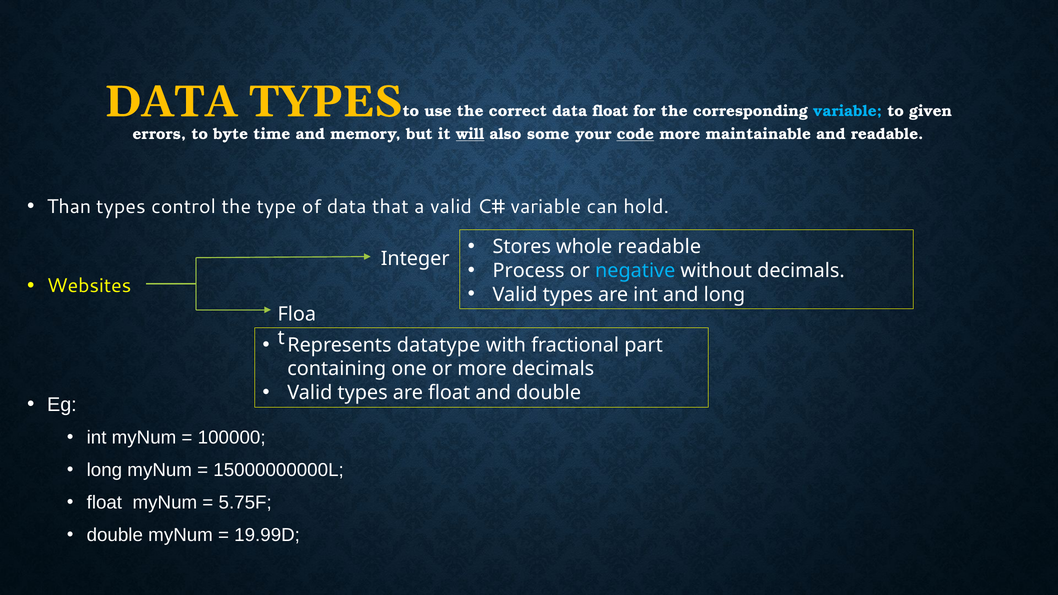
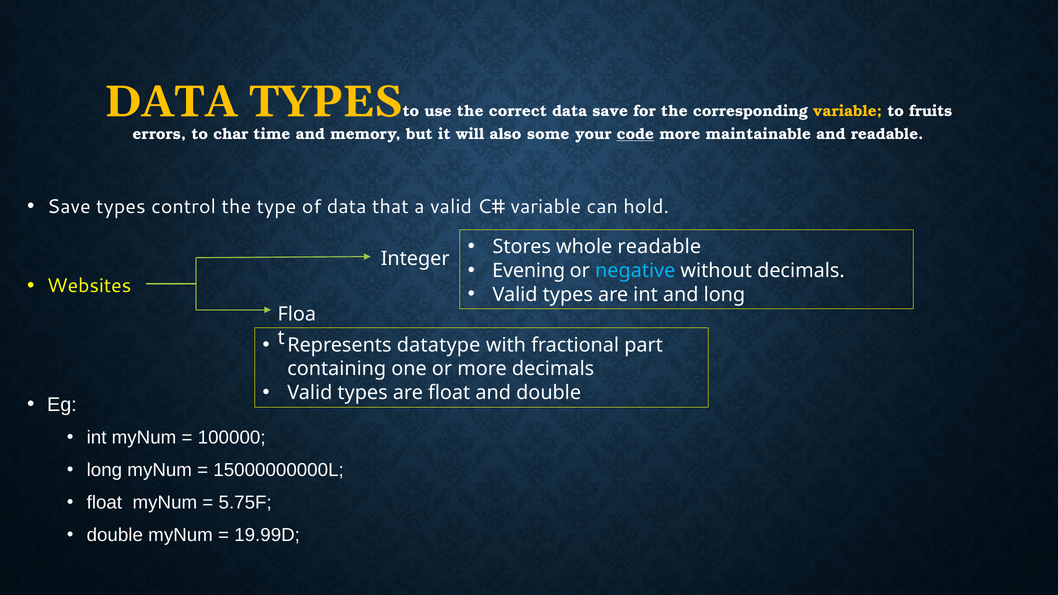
data float: float -> save (610, 111)
variable colour: light blue -> yellow (848, 111)
given: given -> fruits (931, 111)
byte: byte -> char (231, 134)
will underline: present -> none (470, 134)
Than: Than -> Save (69, 207)
Process: Process -> Evening (529, 271)
